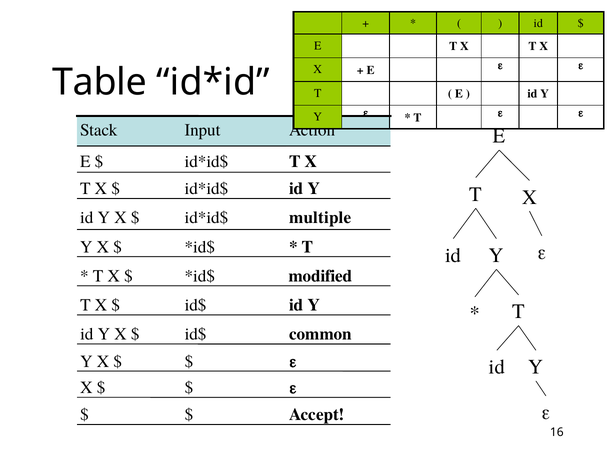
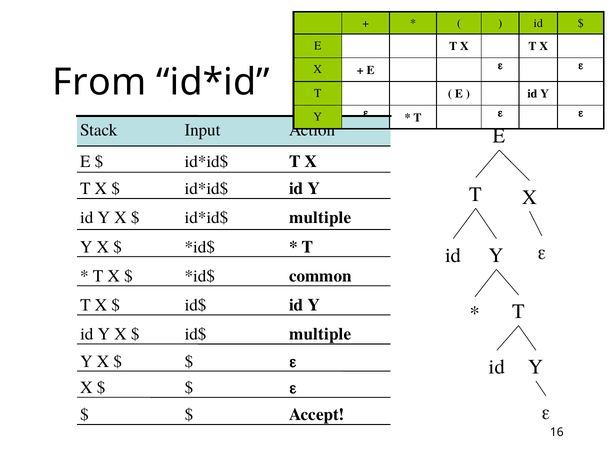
Table: Table -> From (99, 82)
modified: modified -> common (320, 276)
common: common -> multiple (320, 334)
